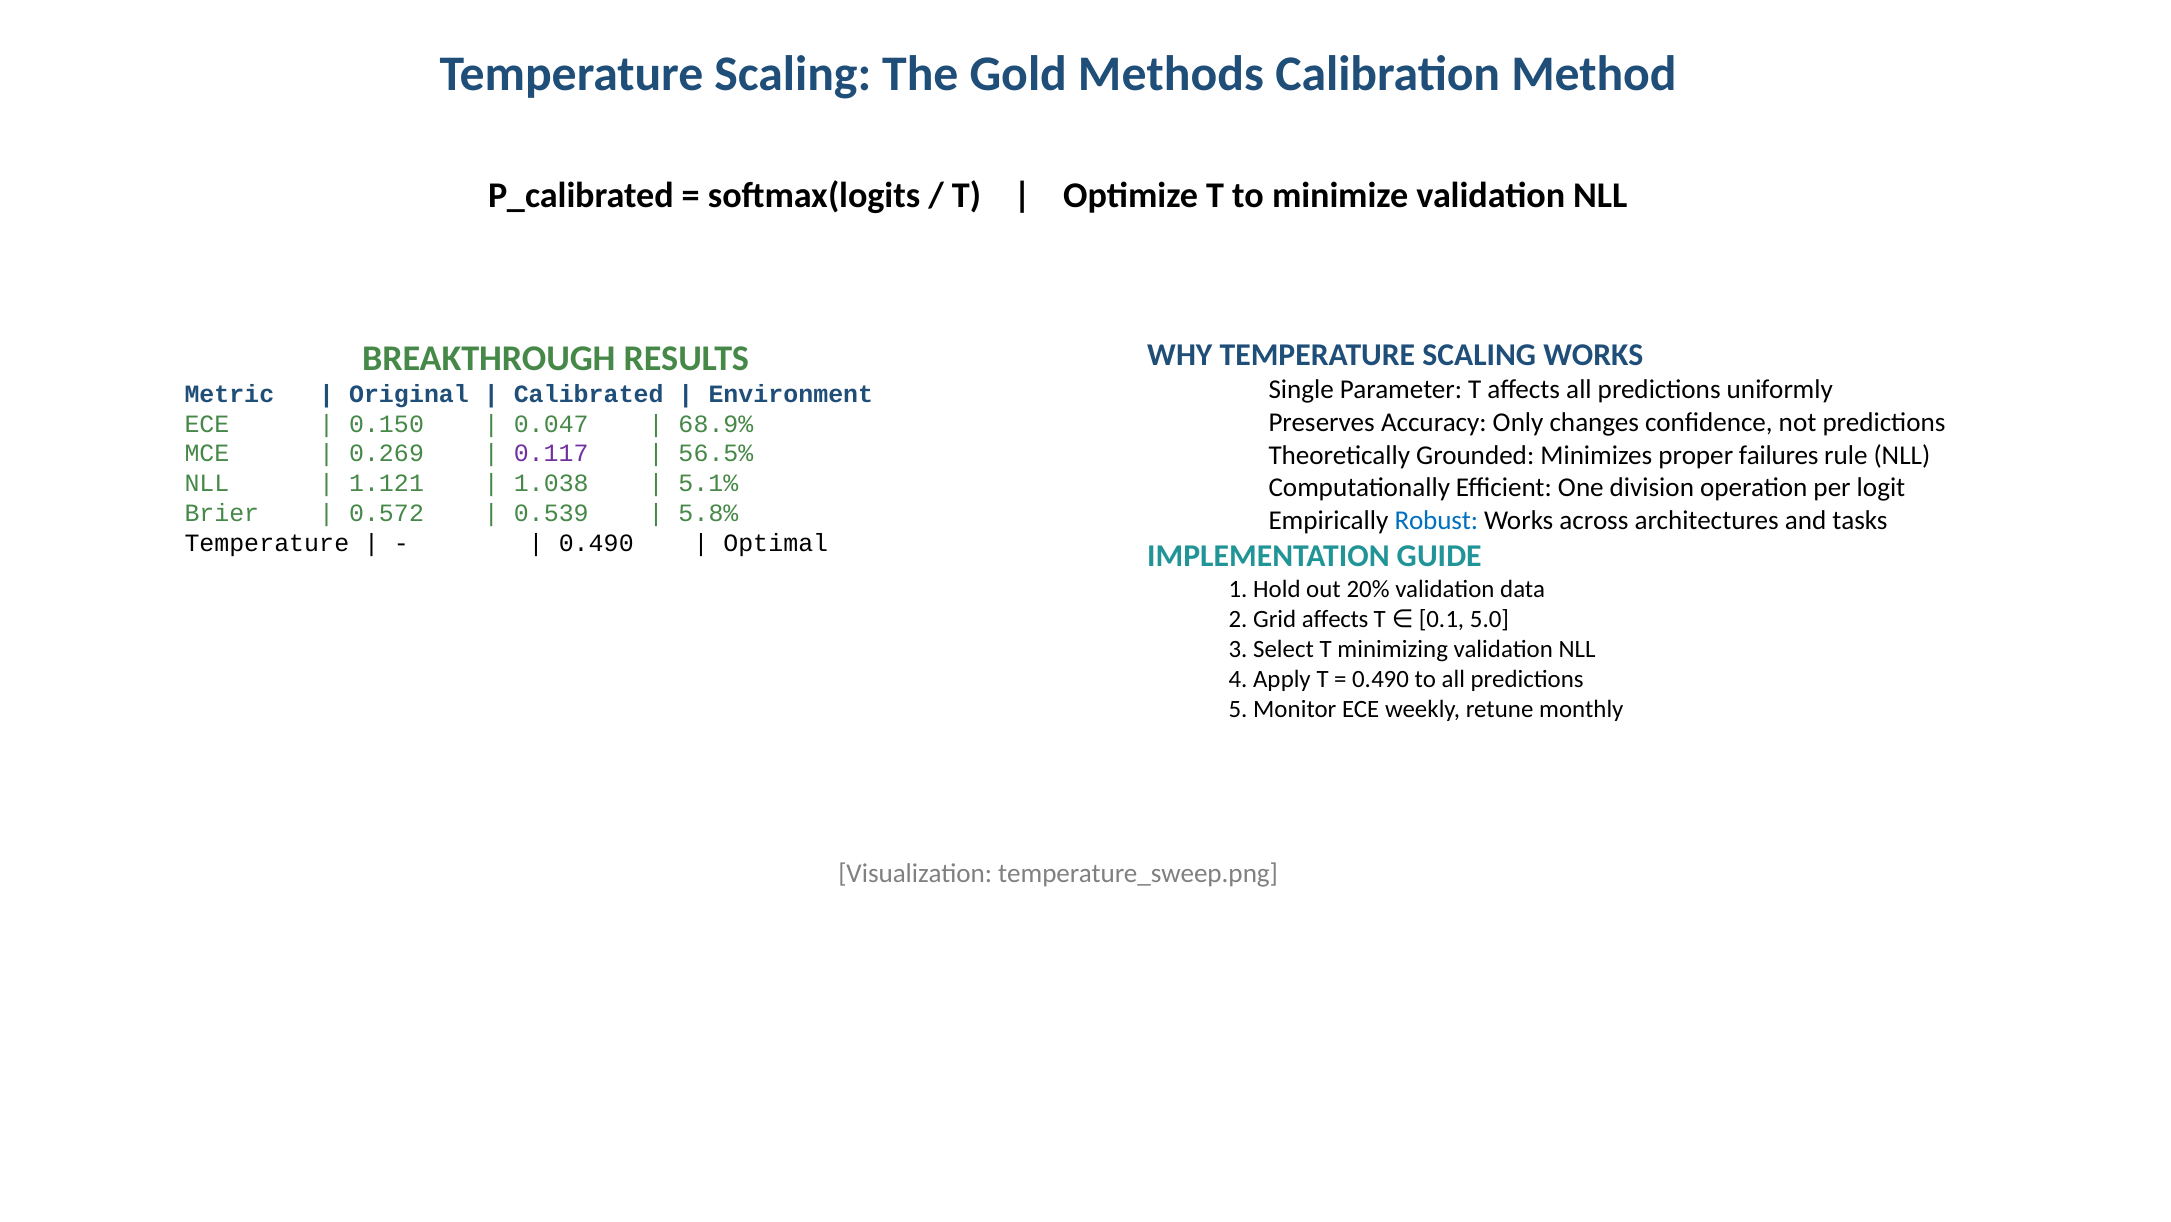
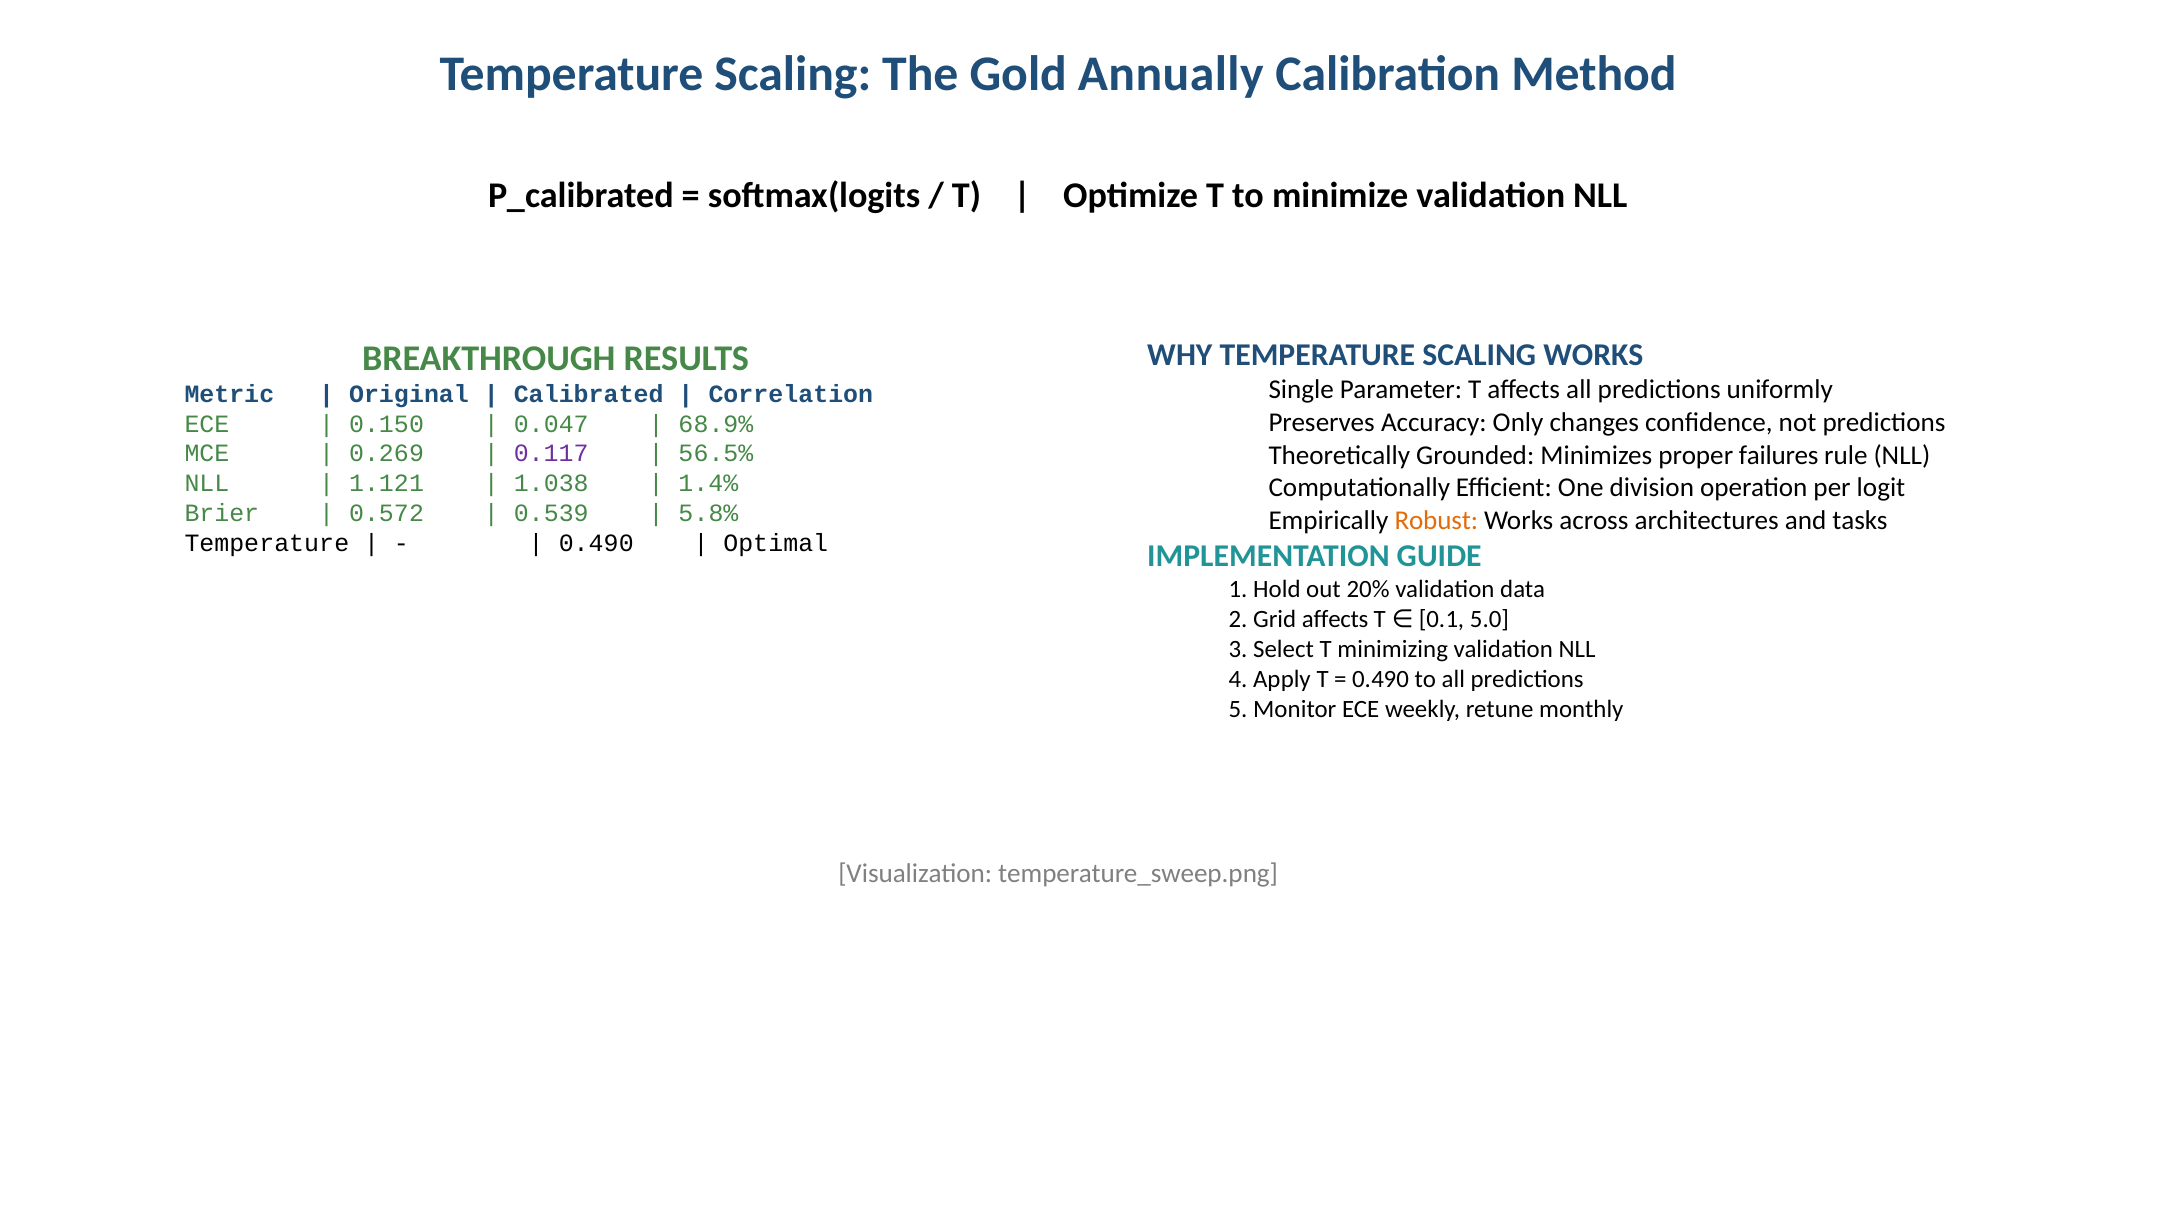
Methods: Methods -> Annually (1171, 74)
Environment: Environment -> Correlation (791, 394)
5.1%: 5.1% -> 1.4% (708, 483)
Robust colour: blue -> orange (1436, 520)
